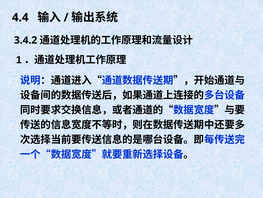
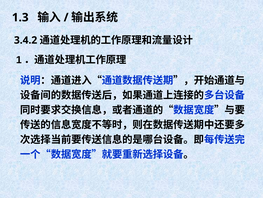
4.4: 4.4 -> 1.3 (20, 17)
